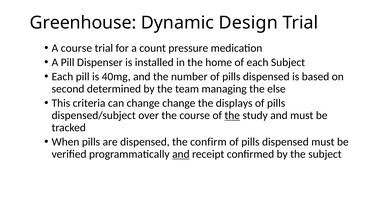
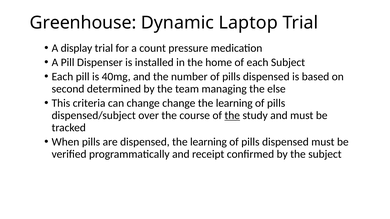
Design: Design -> Laptop (248, 23)
A course: course -> display (77, 48)
change the displays: displays -> learning (234, 103)
dispensed the confirm: confirm -> learning (208, 142)
and underline: present -> none (181, 154)
